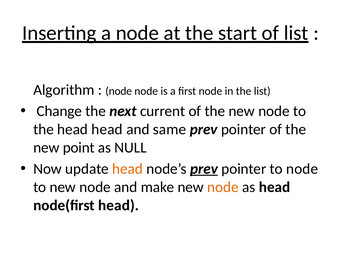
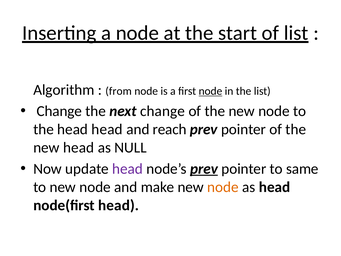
node: node -> from (119, 91)
node underline: none -> present (210, 91)
next current: current -> change (163, 111)
same: same -> reach (170, 129)
new point: point -> head (79, 147)
head colour: orange -> purple (128, 169)
to node: node -> same (302, 169)
